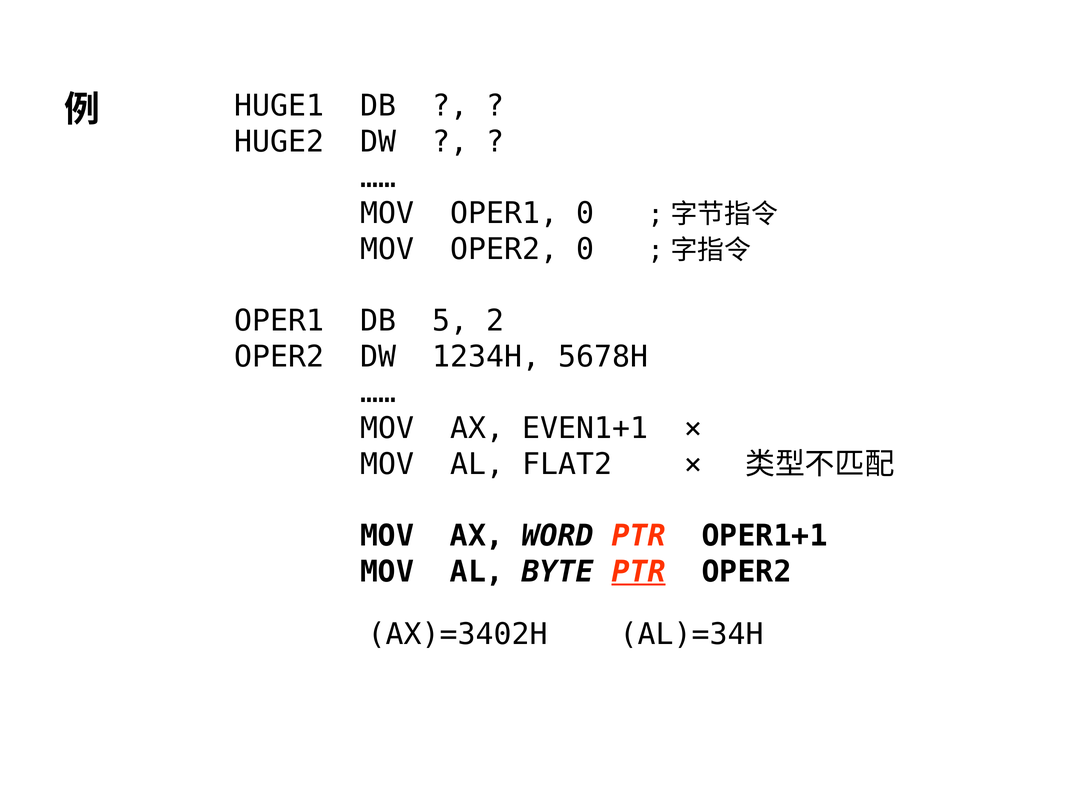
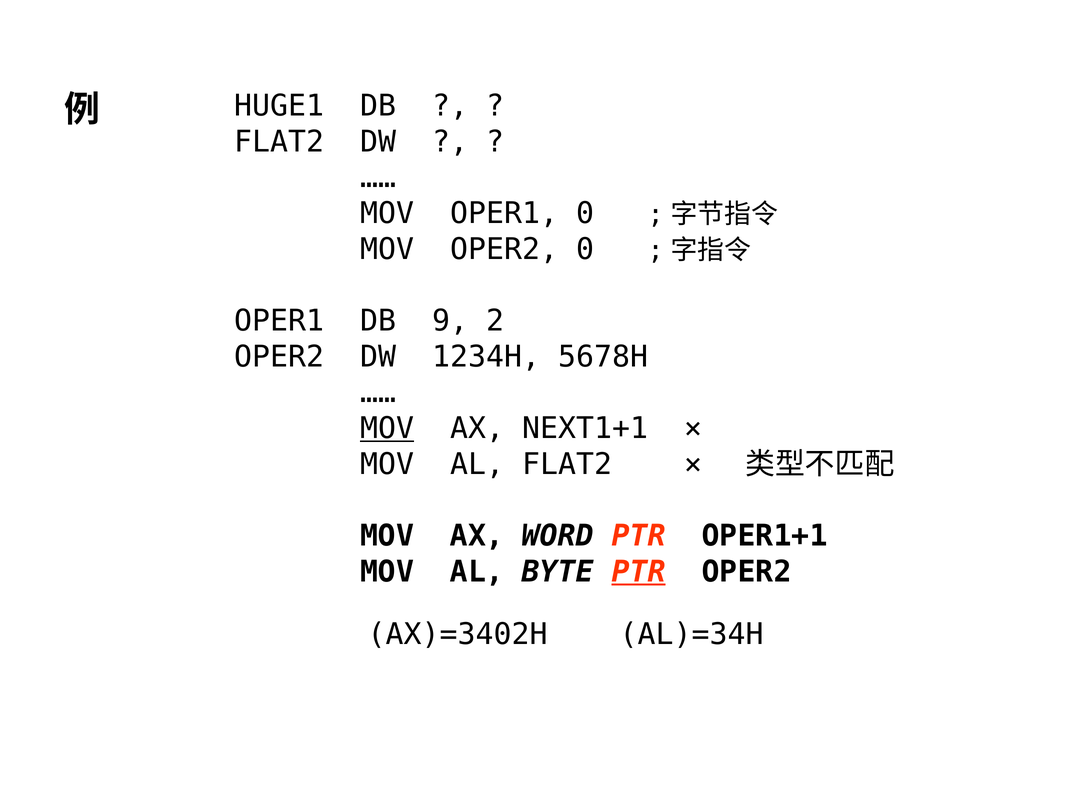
HUGE2: HUGE2 -> FLAT2 (279, 142)
5: 5 -> 9 (450, 321)
MOV underline: none -> present (387, 428)
EVEN1+1: EVEN1+1 -> NEXT1+1 (585, 428)
